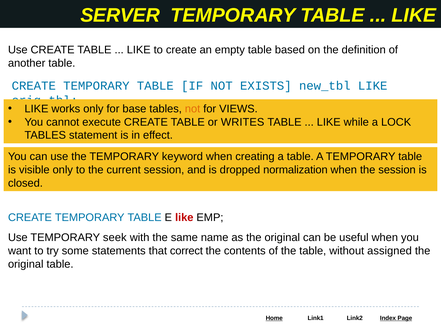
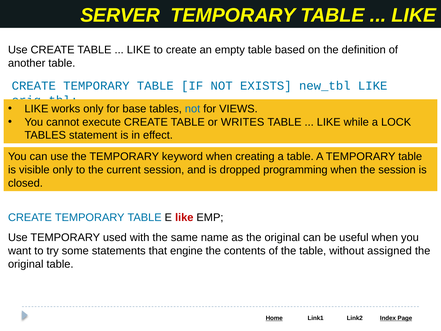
not colour: orange -> blue (193, 109)
normalization: normalization -> programming (295, 170)
seek: seek -> used (115, 237)
correct: correct -> engine (186, 251)
